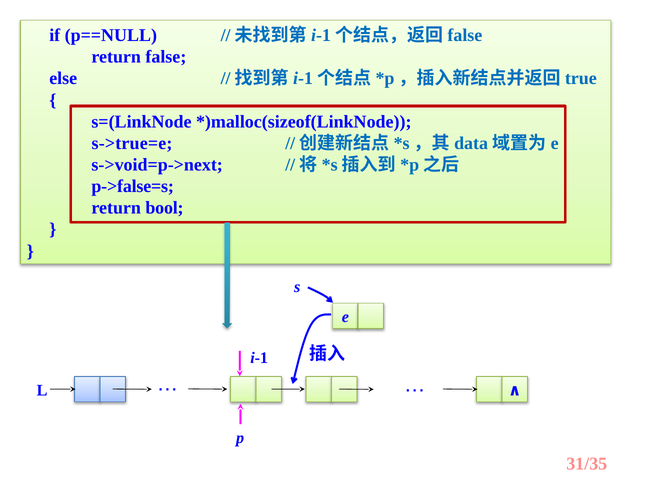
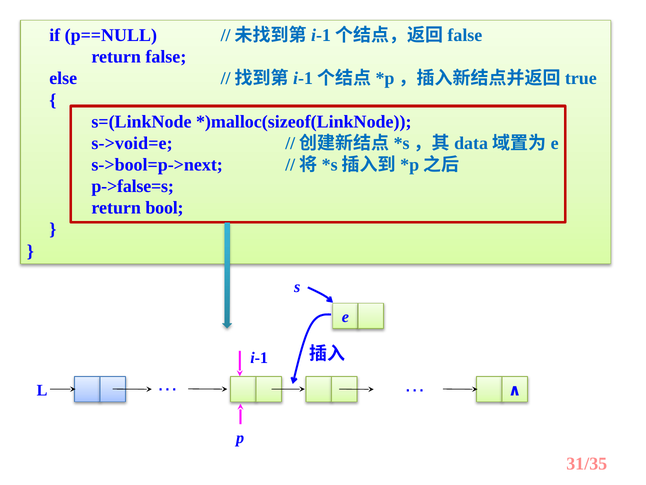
s->true=e: s->true=e -> s->void=e (132, 143)
s->void=p->next: s->void=p->next -> s->bool=p->next (157, 165)
